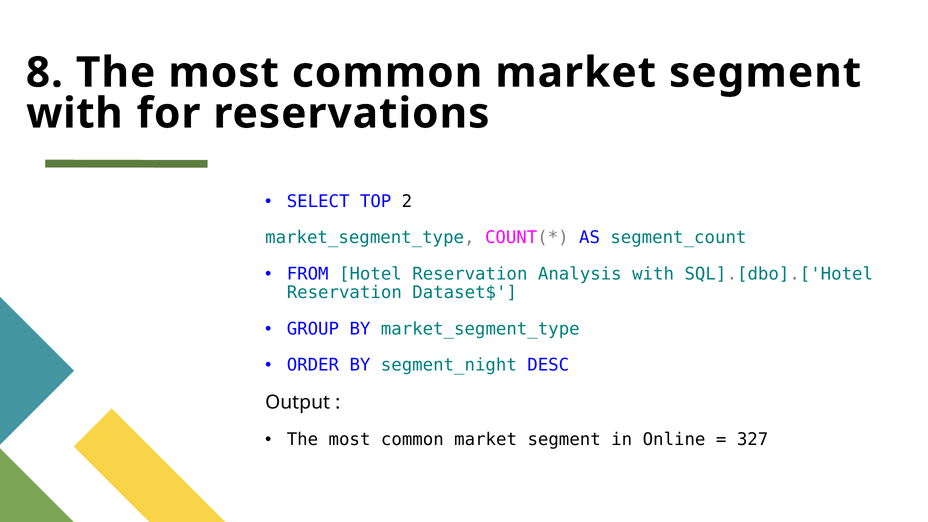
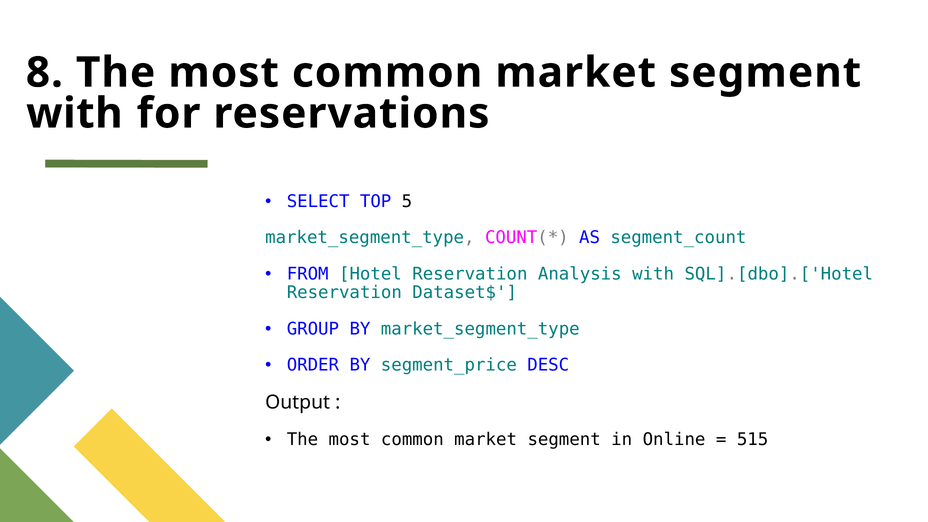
2: 2 -> 5 (407, 202)
segment_night: segment_night -> segment_price (449, 365)
327: 327 -> 515 (753, 440)
